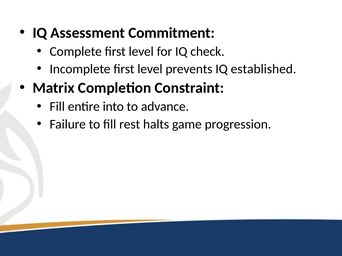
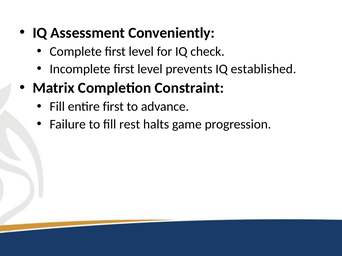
Commitment: Commitment -> Conveniently (172, 33)
entire into: into -> first (113, 107)
